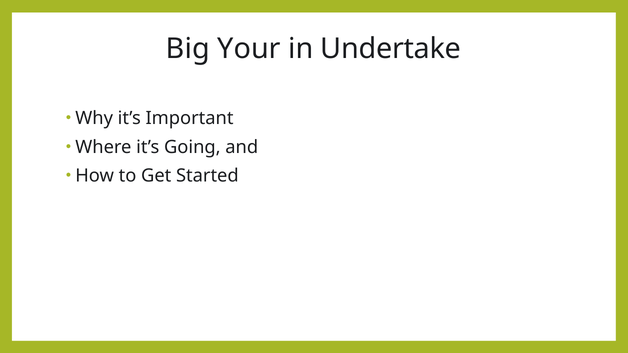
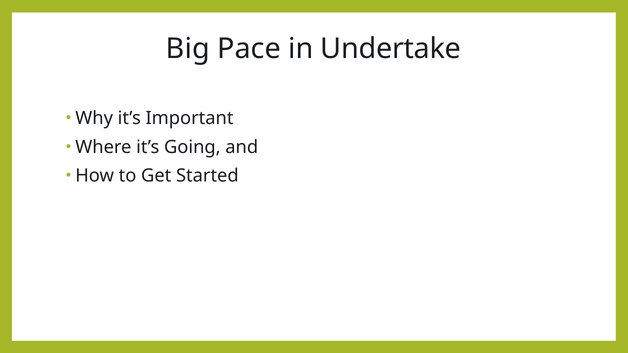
Your: Your -> Pace (249, 49)
